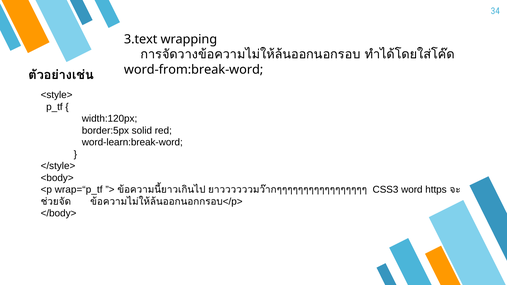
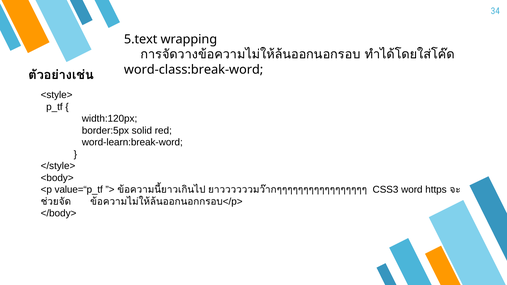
3.text: 3.text -> 5.text (141, 39)
word-from:break-word: word-from:break-word -> word-class:break-word (194, 70)
wrap=“p_tf: wrap=“p_tf -> value=“p_tf (79, 190)
